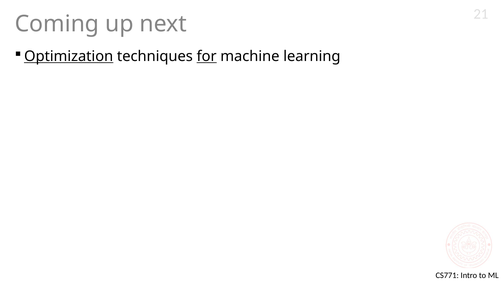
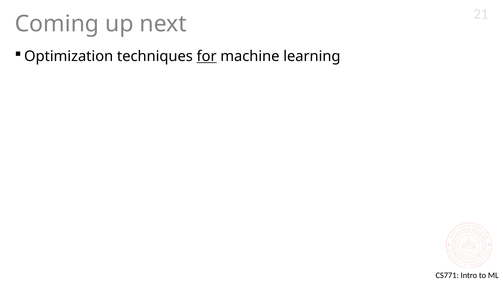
Optimization underline: present -> none (69, 56)
